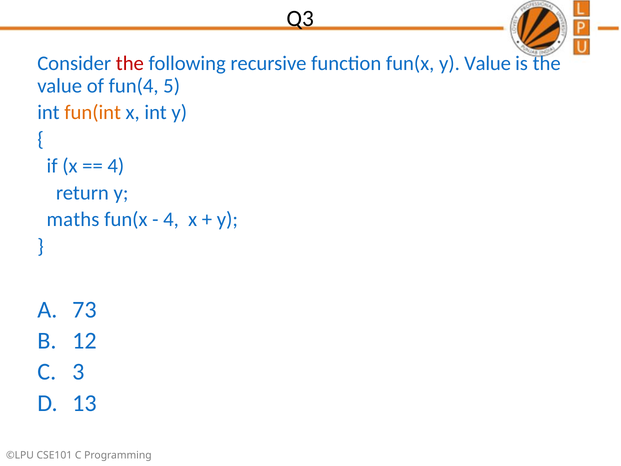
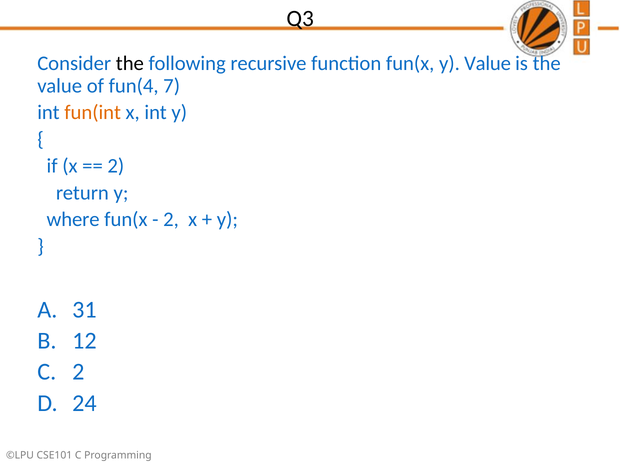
the colour: red -> black (130, 64)
5: 5 -> 7 (172, 86)
4: 4 -> 2 (116, 166)
maths: maths -> where (73, 219)
4: 4 -> 2 (171, 219)
73: 73 -> 31 (84, 310)
3: 3 -> 2 (78, 372)
13: 13 -> 24 (84, 403)
